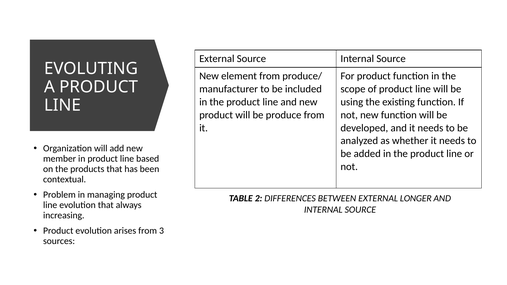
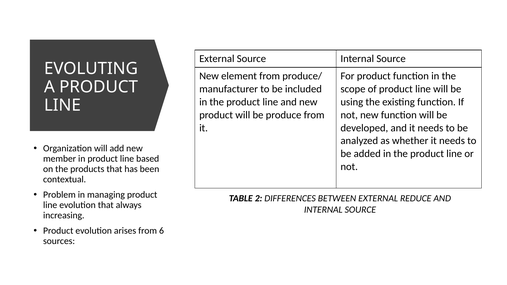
LONGER: LONGER -> REDUCE (416, 199)
3: 3 -> 6 (161, 231)
